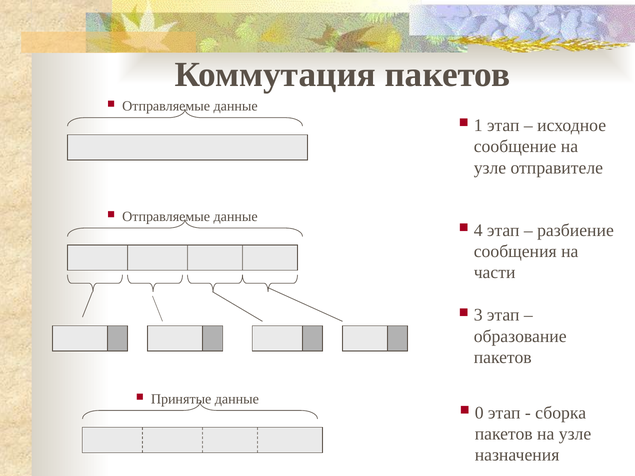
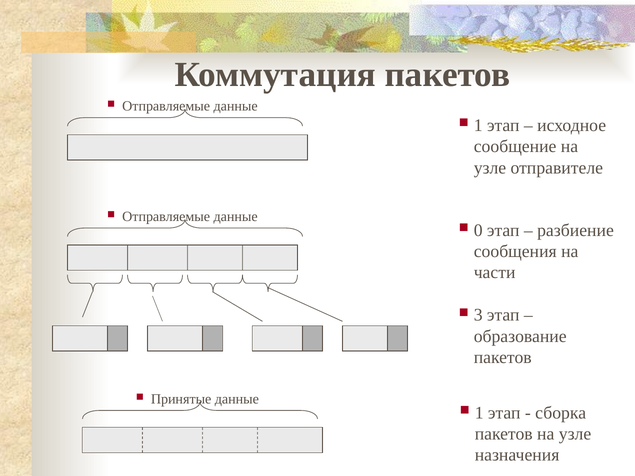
4: 4 -> 0 (478, 230)
0: 0 -> 1 (479, 413)
